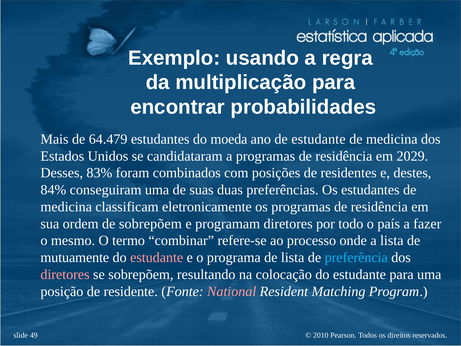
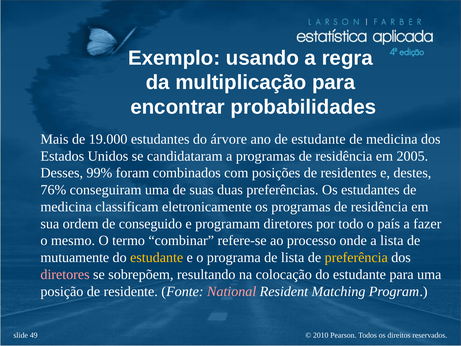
64.479: 64.479 -> 19.000 (108, 139)
moeda: moeda -> árvore (229, 139)
2029: 2029 -> 2005 (412, 156)
83%: 83% -> 99% (99, 173)
84%: 84% -> 76% (53, 190)
de sobrepõem: sobrepõem -> conseguido (150, 224)
estudante colour: pink -> yellow (157, 257)
preferência colour: light blue -> yellow (356, 257)
